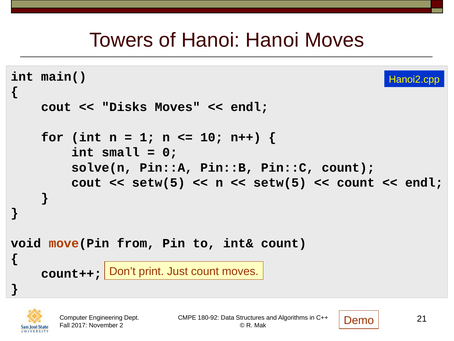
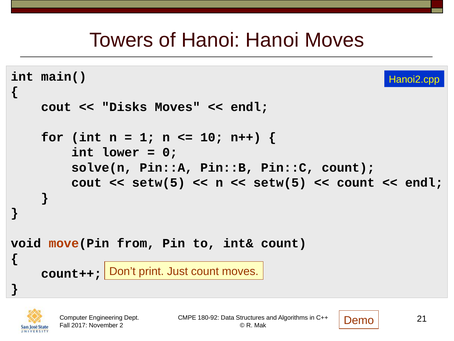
small: small -> lower (121, 152)
